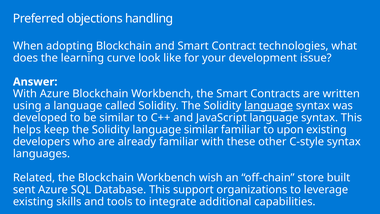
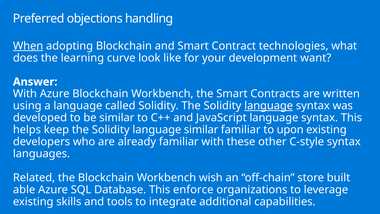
When underline: none -> present (28, 46)
issue: issue -> want (316, 58)
sent: sent -> able (24, 190)
support: support -> enforce (193, 190)
